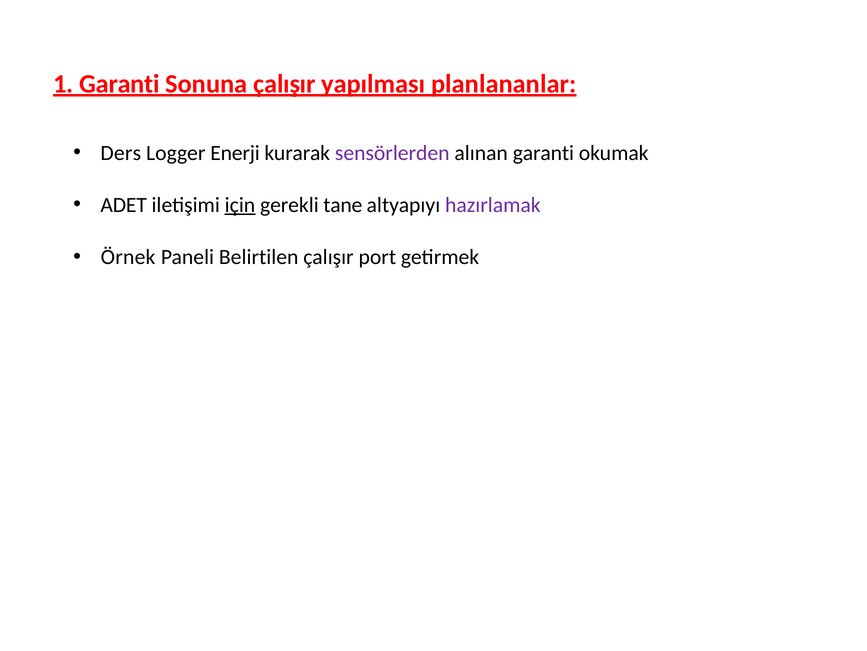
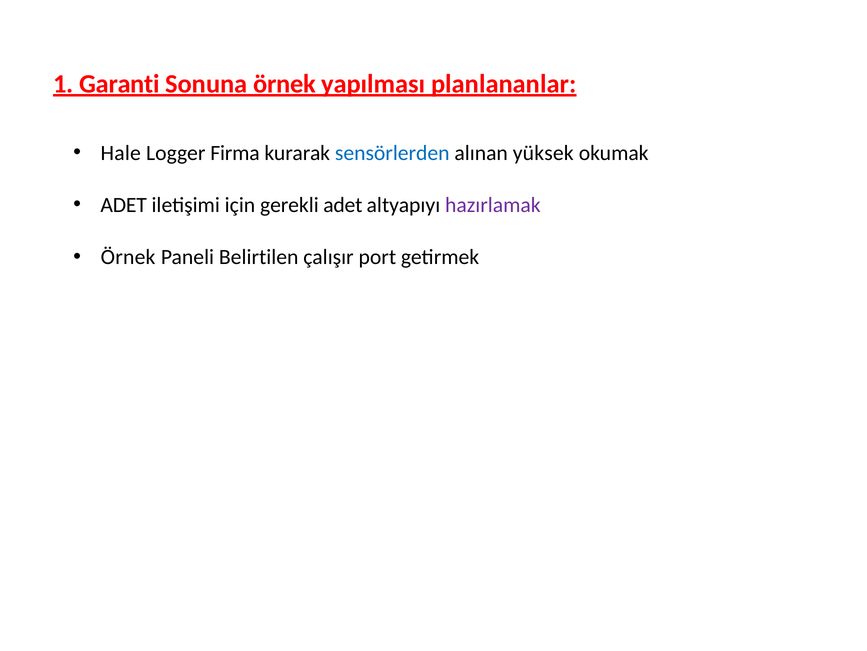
Sonuna çalışır: çalışır -> örnek (285, 84)
Ders: Ders -> Hale (121, 153)
Enerji: Enerji -> Firma (235, 153)
sensörlerden colour: purple -> blue (392, 153)
alınan garanti: garanti -> yüksek (543, 153)
için underline: present -> none (240, 205)
gerekli tane: tane -> adet (343, 205)
